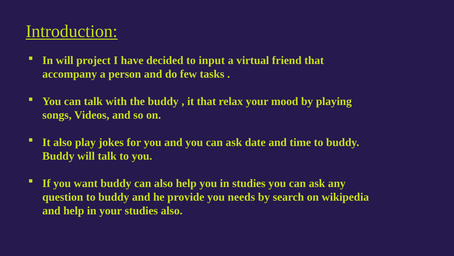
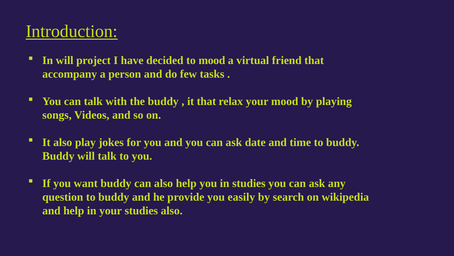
to input: input -> mood (212, 60)
needs: needs -> easily (241, 197)
